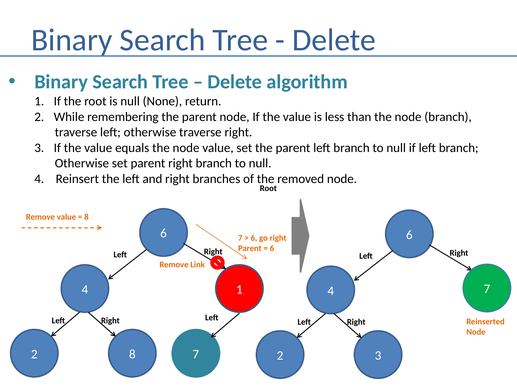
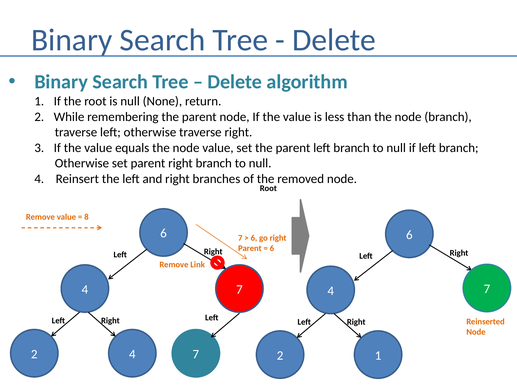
4 1: 1 -> 7 (239, 289)
2 8: 8 -> 4 (132, 354)
2 3: 3 -> 1 (378, 355)
